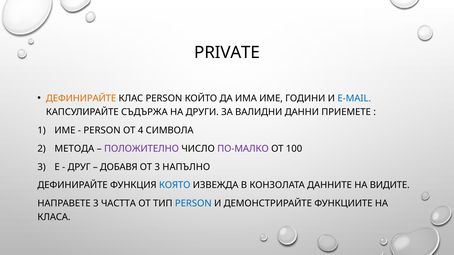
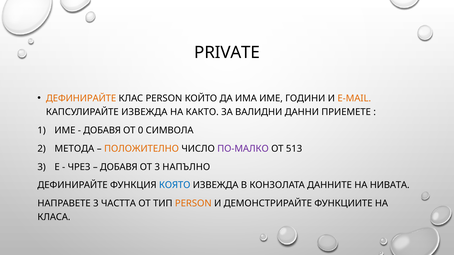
E-MAIL colour: blue -> orange (354, 98)
КАПСУЛИРАЙТЕ СЪДЪРЖА: СЪДЪРЖА -> ИЗВЕЖДА (144, 112)
ДРУГИ: ДРУГИ -> КАКТО (202, 112)
PERSON: PERSON -> ДОБАВЯ (102, 130)
4: 4 -> 0 (141, 130)
ПОЛОЖИТЕЛНО colour: purple -> orange (142, 149)
100: 100 -> 513 (294, 149)
ДРУГ: ДРУГ -> ЧРЕЗ (79, 167)
ВИДИТЕ: ВИДИТЕ -> НИВАТА (390, 185)
PERSON colour: blue -> orange (193, 204)
